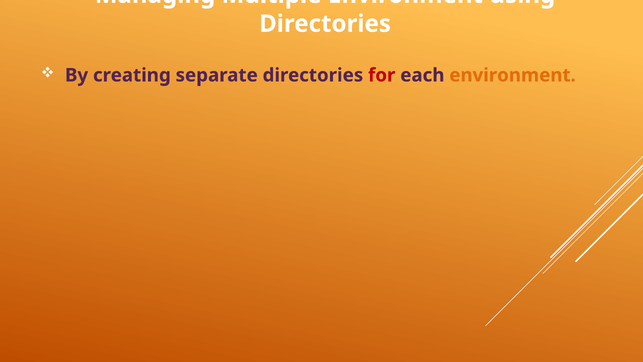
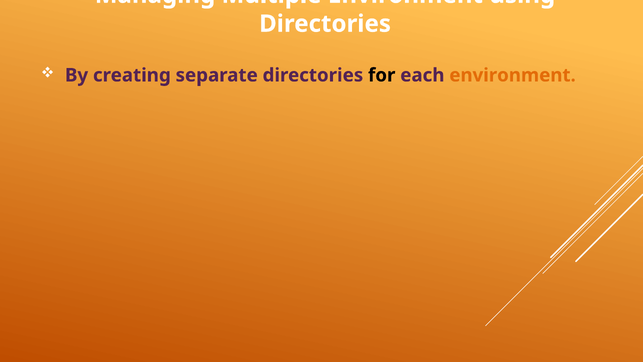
for colour: red -> black (382, 75)
